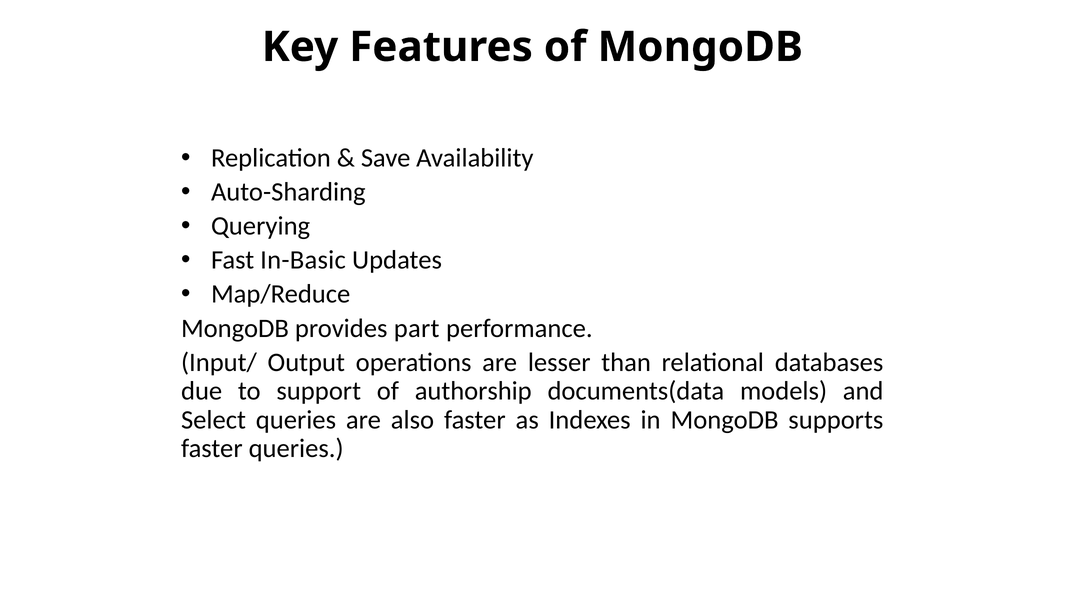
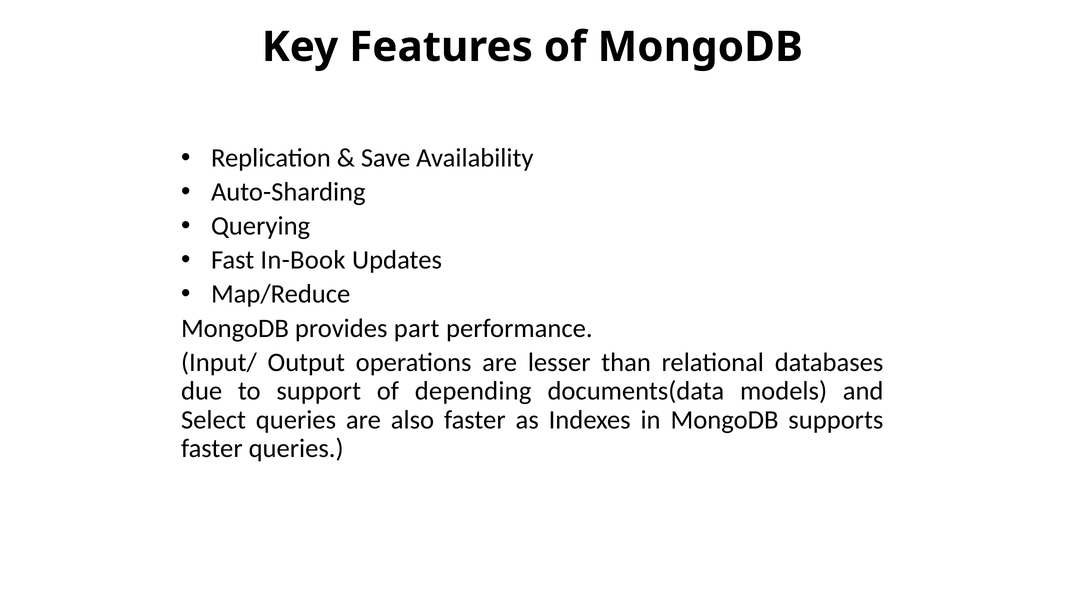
In-Basic: In-Basic -> In-Book (303, 260)
authorship: authorship -> depending (473, 391)
